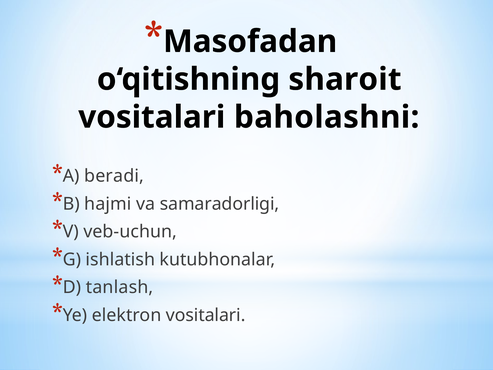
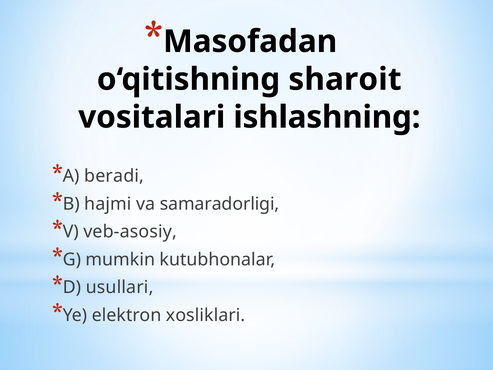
baholashni: baholashni -> ishlashning (327, 117)
veb-uchun: veb-uchun -> veb-asosiy (130, 232)
ishlatish: ishlatish -> mumkin (120, 259)
tanlash: tanlash -> usullari (120, 287)
elektron vositalari: vositalari -> xosliklari (206, 315)
